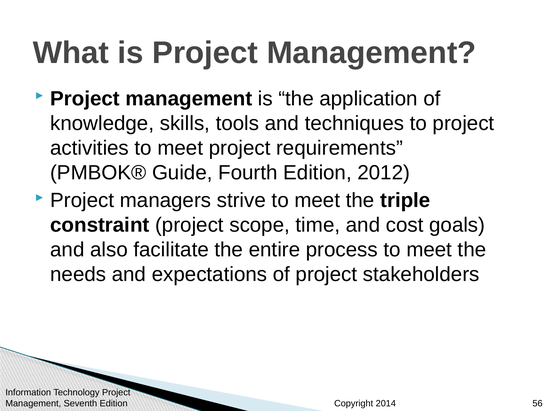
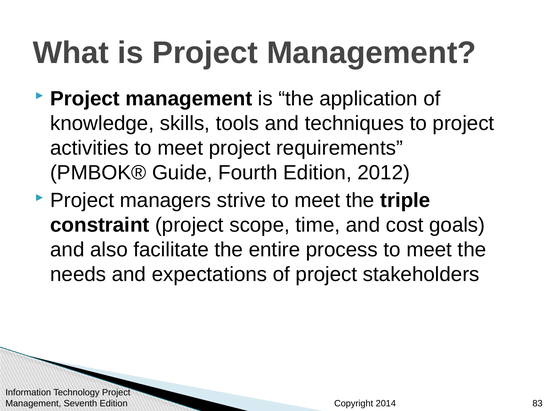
56: 56 -> 83 (538, 403)
